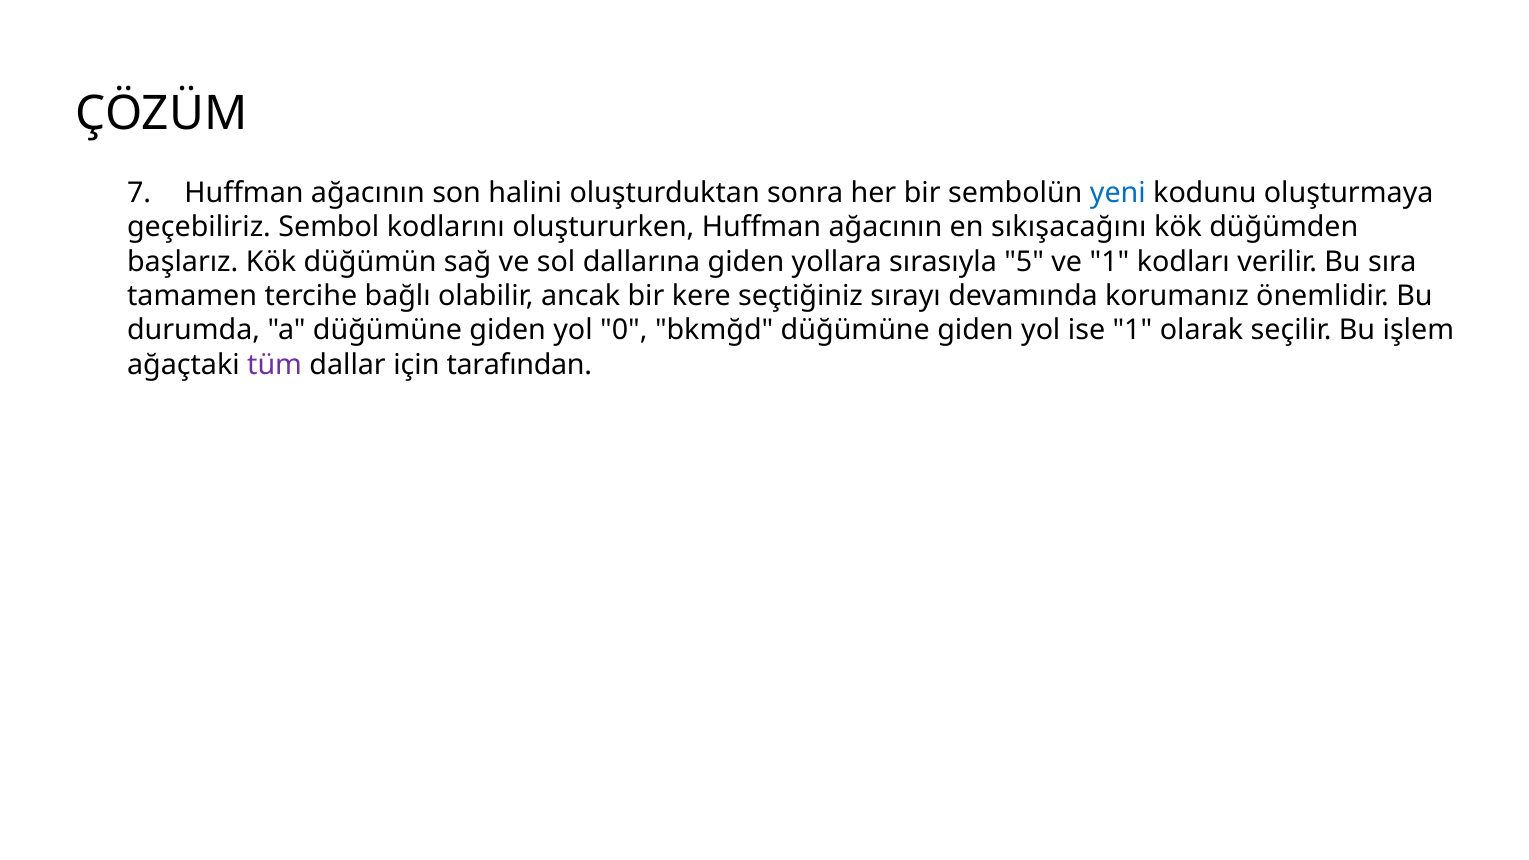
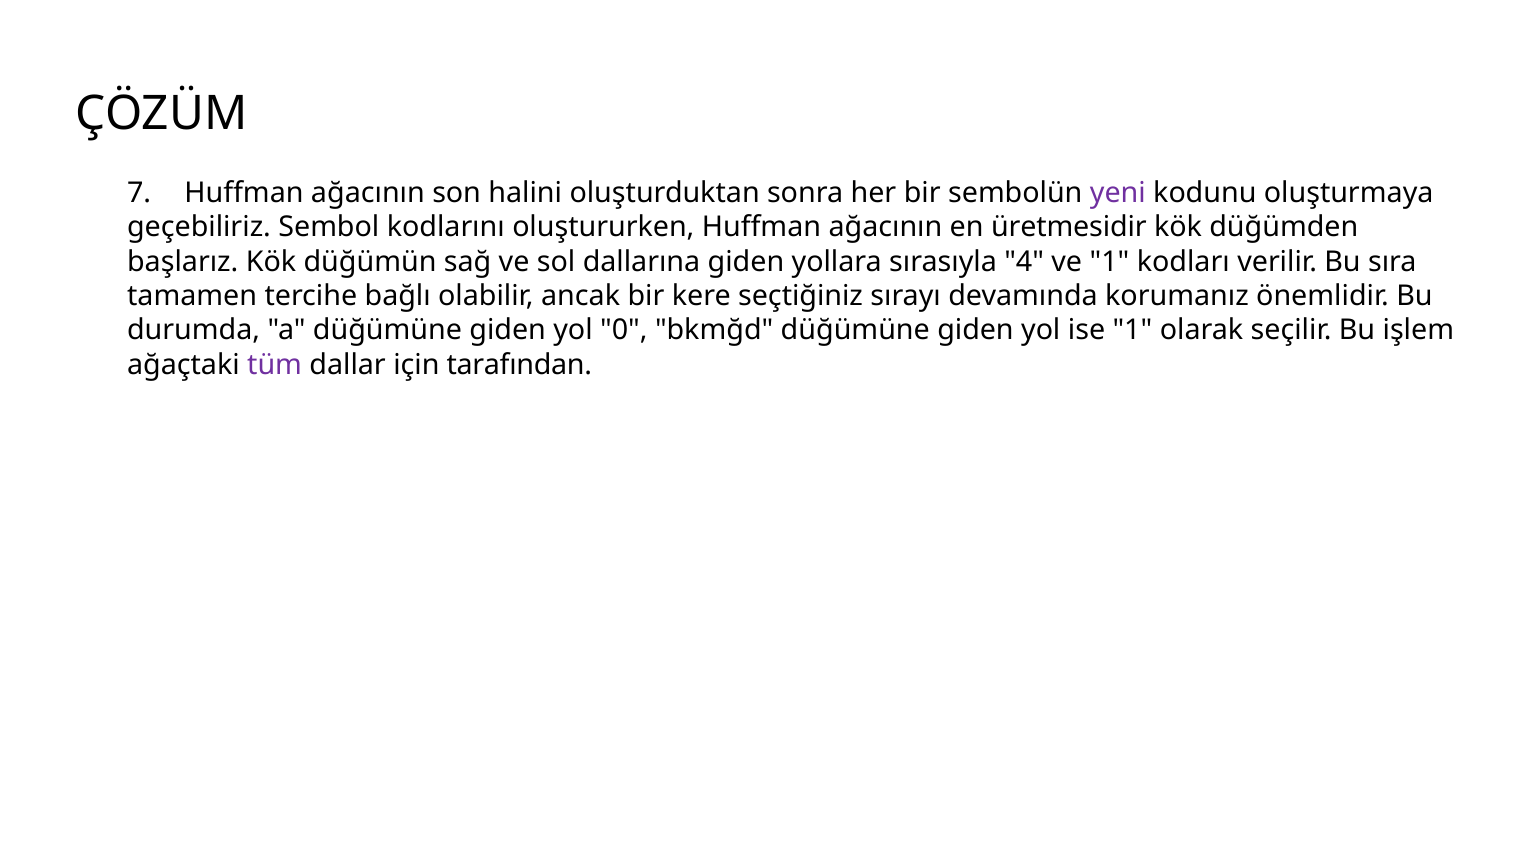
yeni colour: blue -> purple (1118, 193)
sıkışacağını: sıkışacağını -> üretmesidir (1069, 227)
5: 5 -> 4 (1024, 262)
